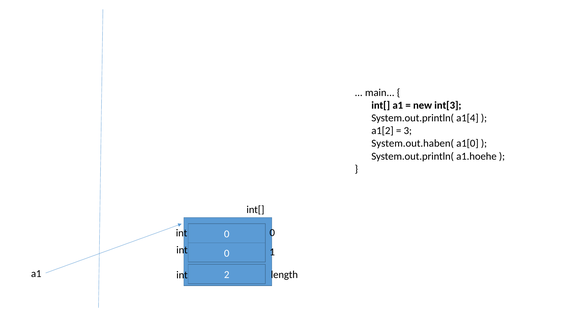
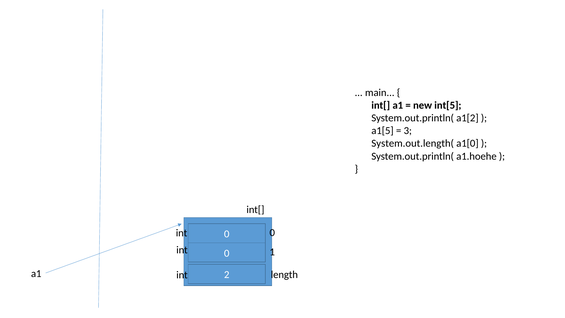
int[3: int[3 -> int[5 (448, 105)
a1[4: a1[4 -> a1[2 (467, 118)
a1[2: a1[2 -> a1[5 (383, 131)
System.out.haben(: System.out.haben( -> System.out.length( (413, 143)
